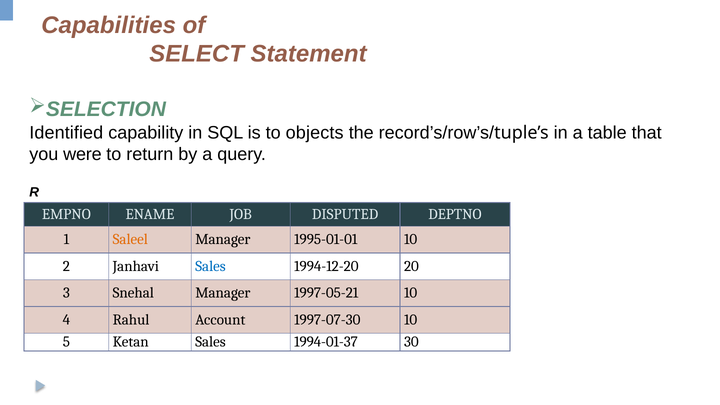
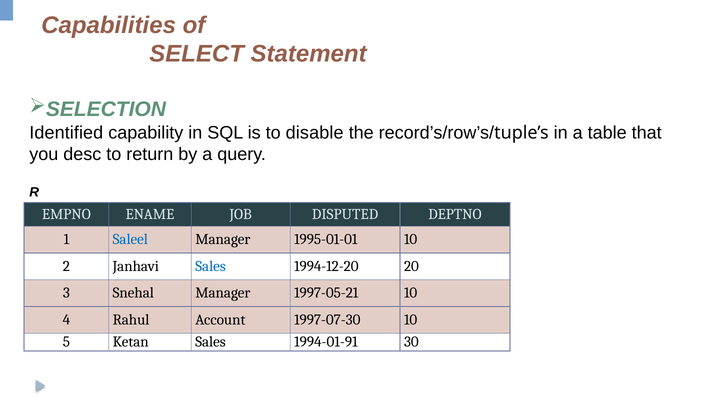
objects: objects -> disable (315, 133)
were: were -> desc (82, 154)
Saleel colour: orange -> blue (130, 240)
1994-01-37: 1994-01-37 -> 1994-01-91 (326, 342)
